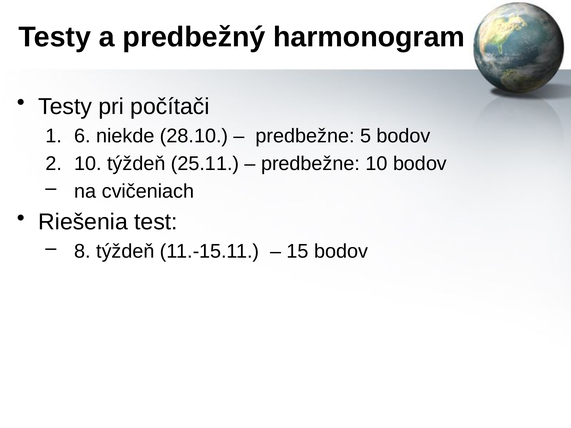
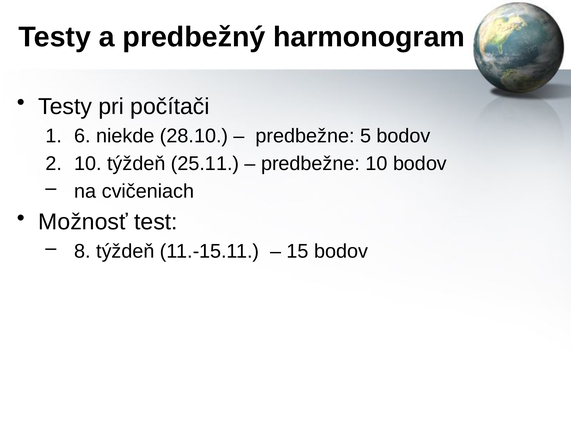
Riešenia: Riešenia -> Možnosť (83, 222)
